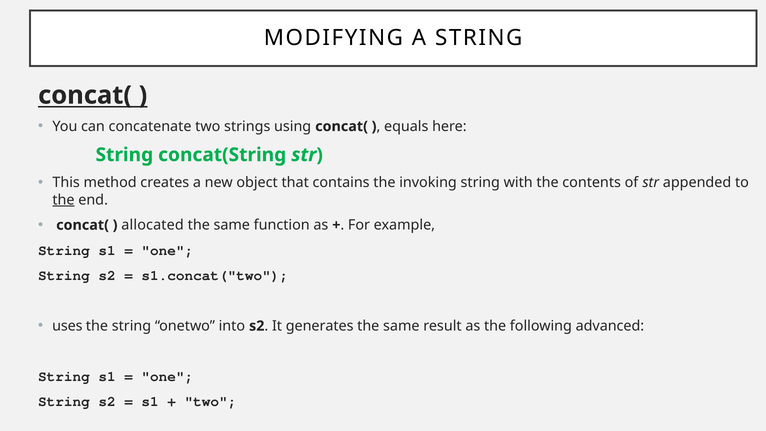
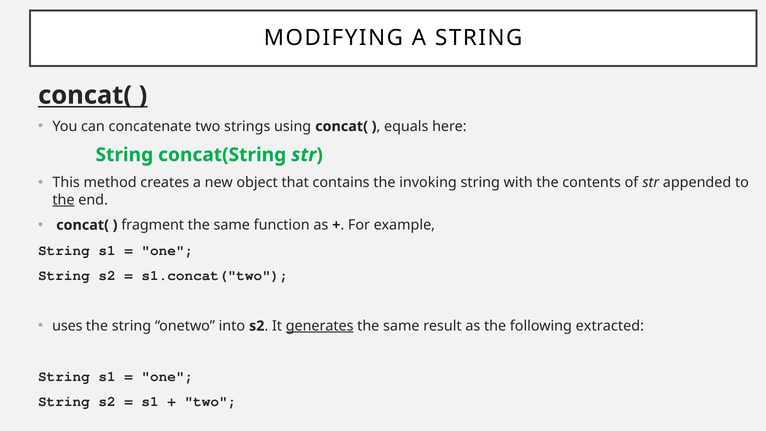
allocated: allocated -> fragment (153, 225)
generates underline: none -> present (320, 326)
advanced: advanced -> extracted (610, 326)
